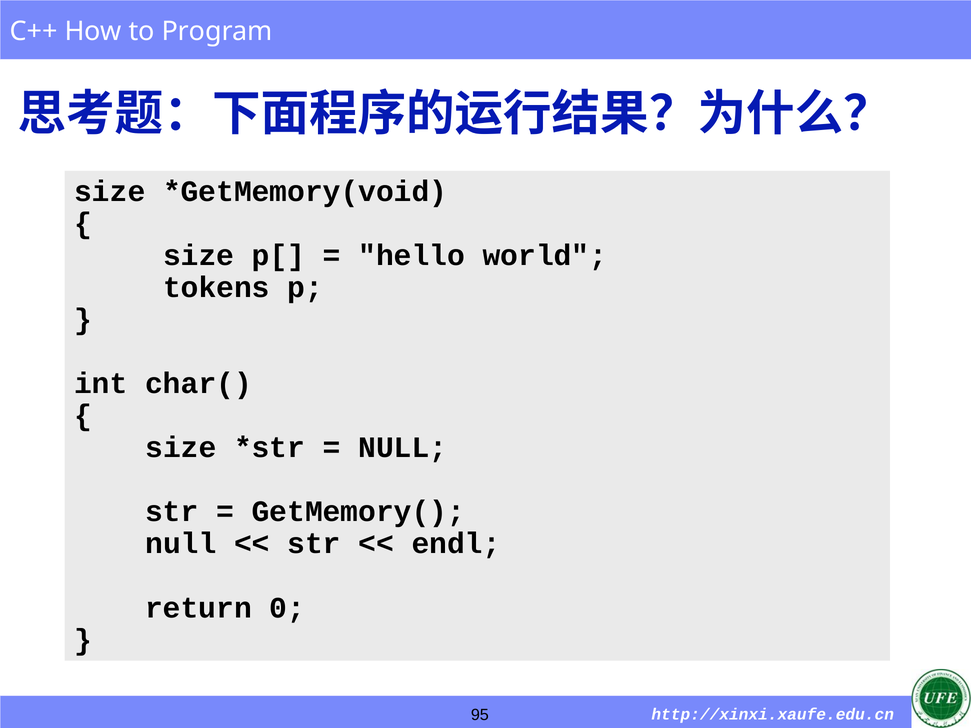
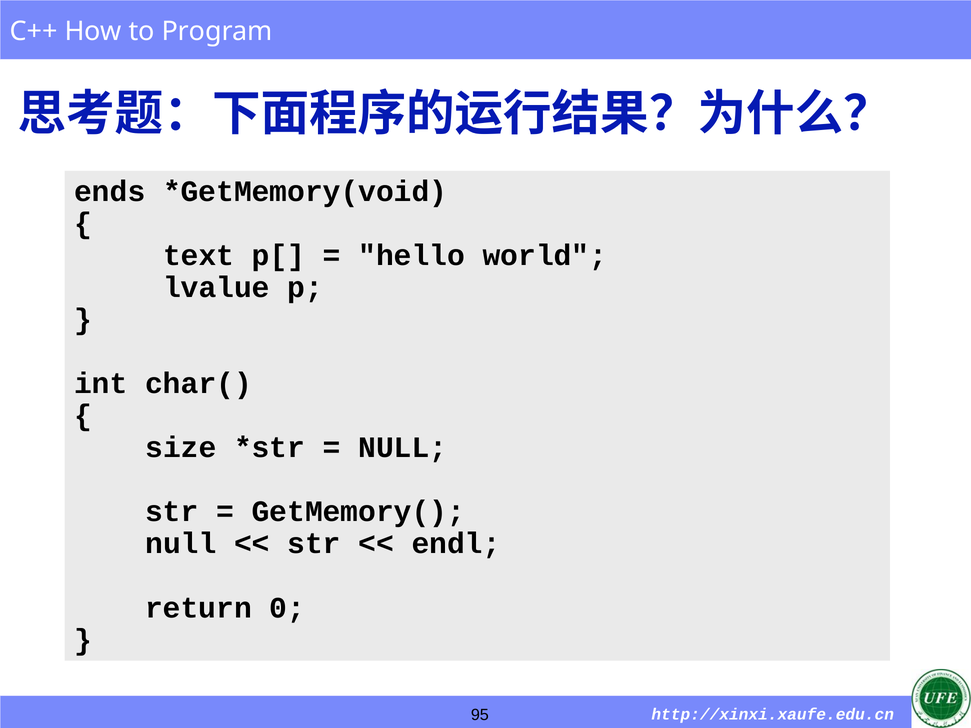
size: size -> ends (110, 192)
size: size -> text (199, 256)
tokens: tokens -> lvalue (216, 288)
